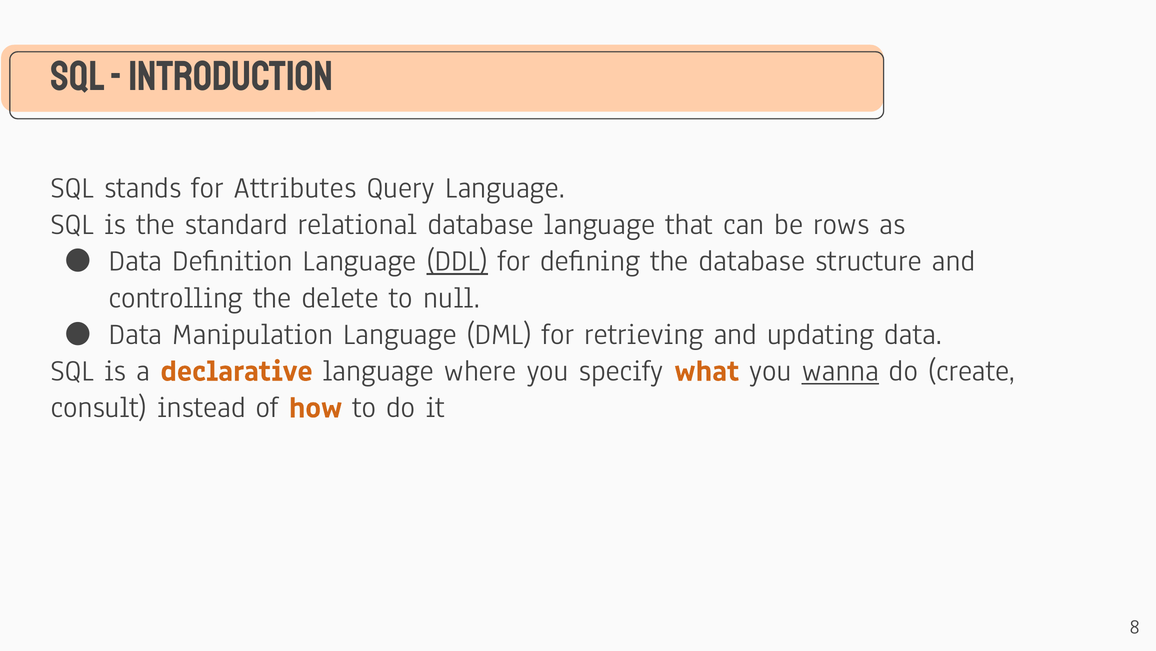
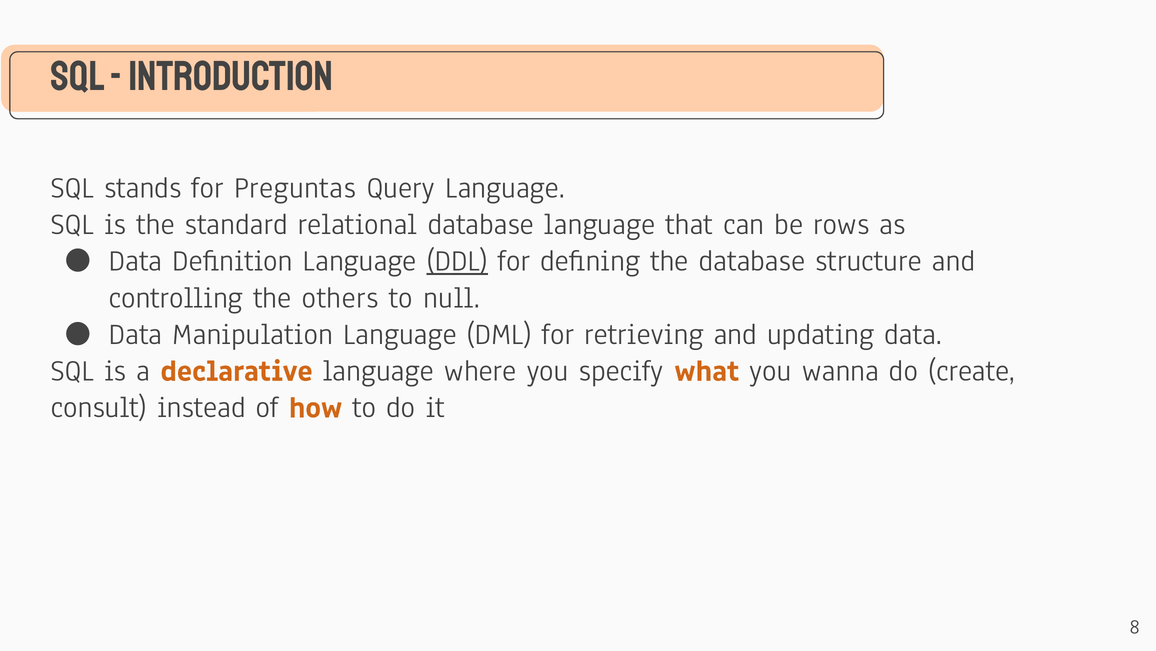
Attributes: Attributes -> Preguntas (295, 187)
delete: delete -> others (340, 297)
wanna underline: present -> none (840, 370)
